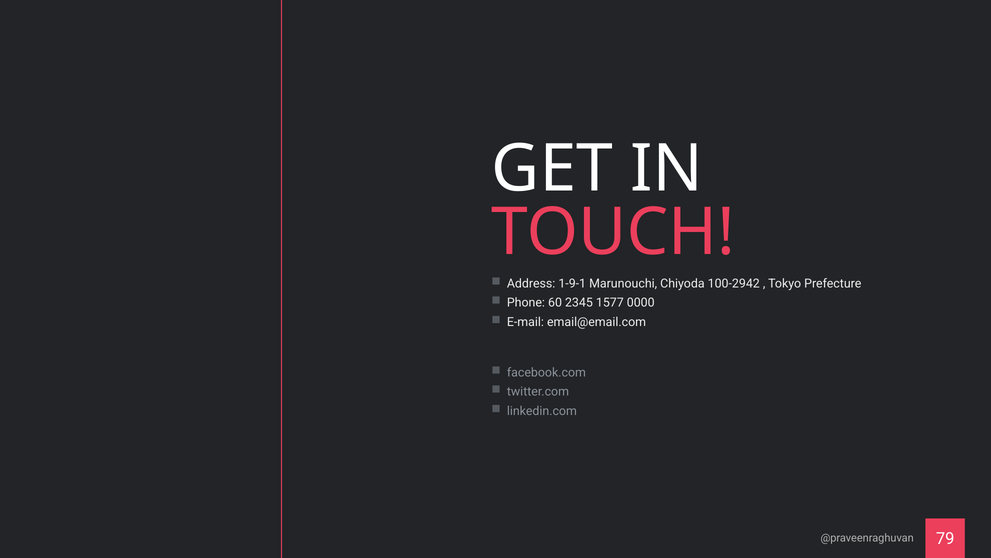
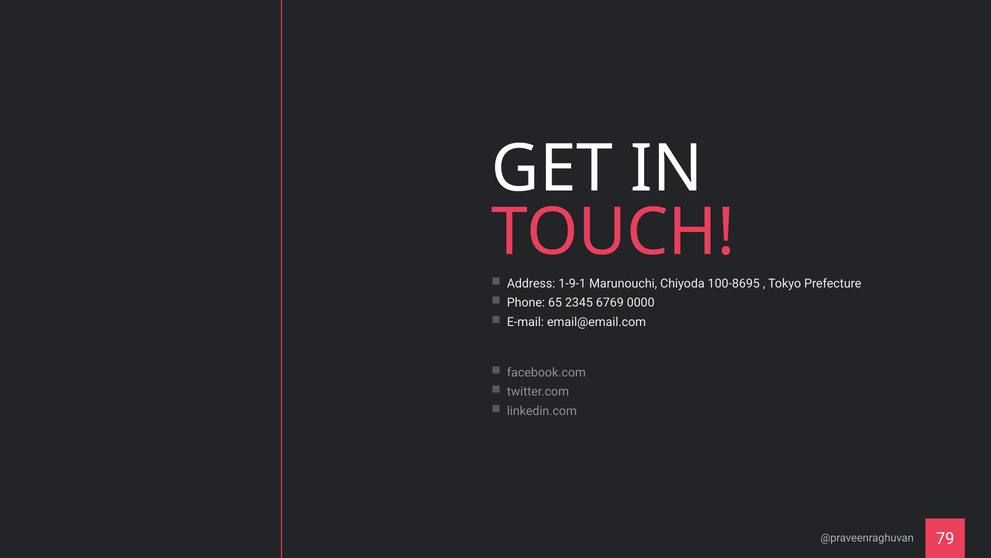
100-2942: 100-2942 -> 100-8695 (734, 283)
60: 60 -> 65 (555, 303)
1577: 1577 -> 6769 (610, 303)
